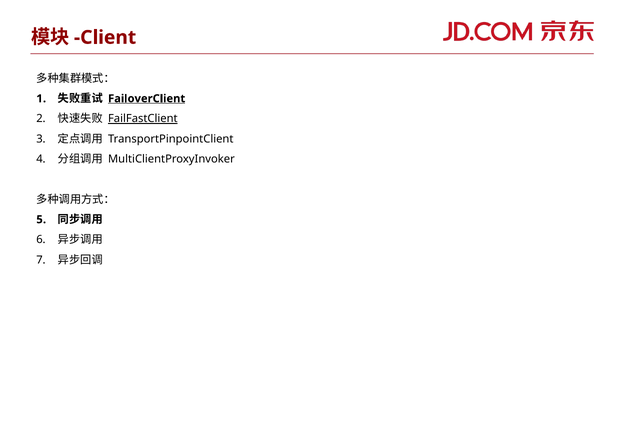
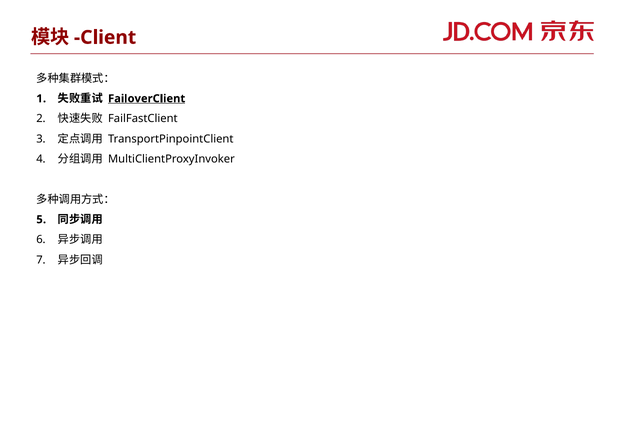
FailFastClient underline: present -> none (143, 119)
